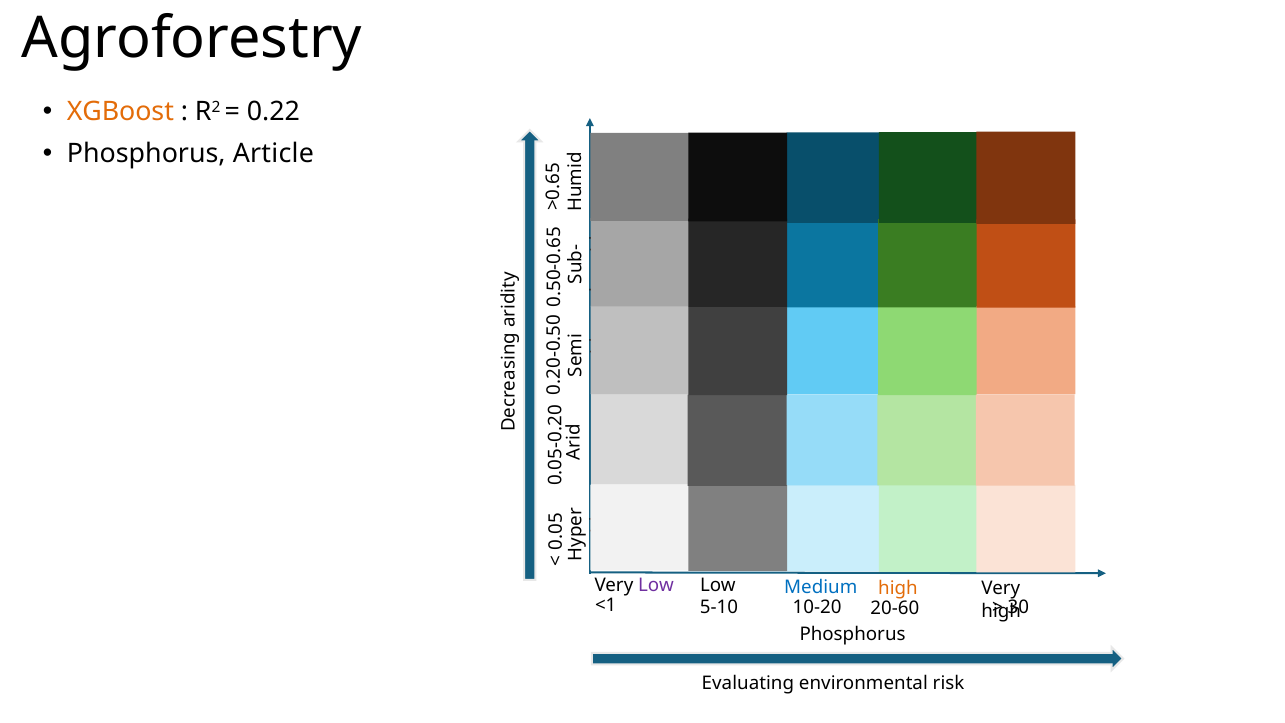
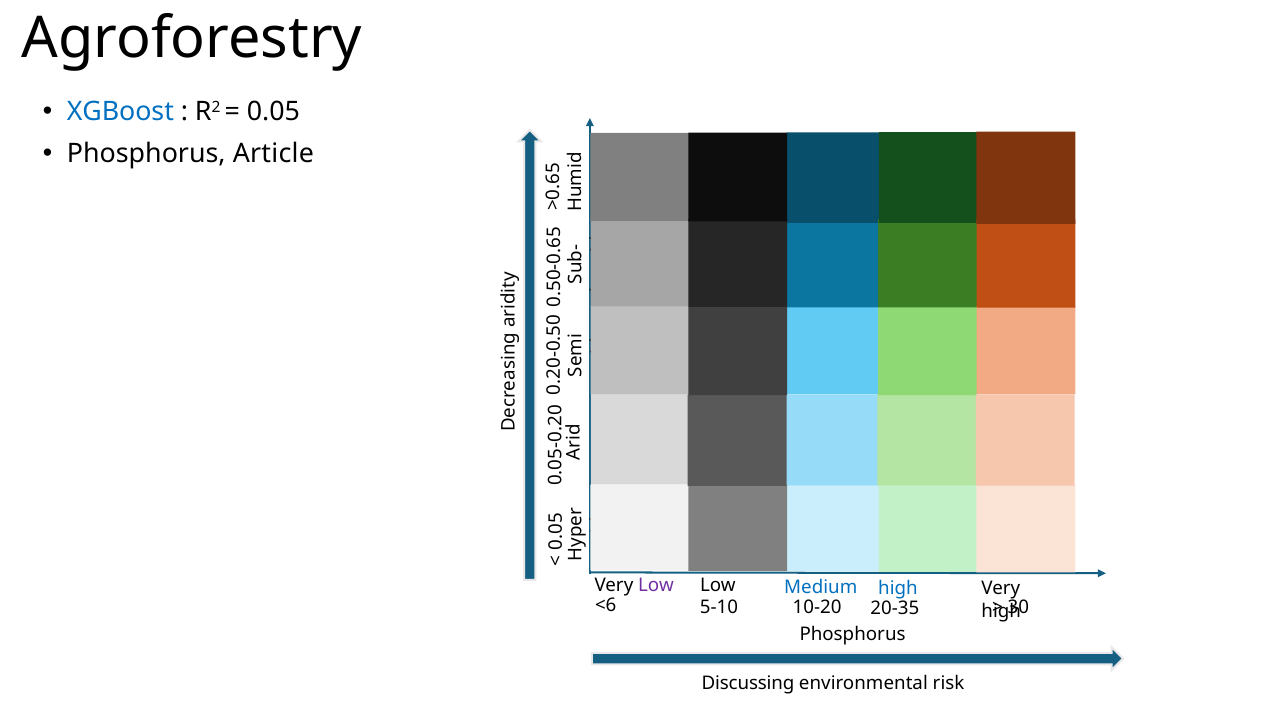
XGBoost colour: orange -> blue (120, 112)
0.22: 0.22 -> 0.05 (273, 112)
high colour: orange -> blue (898, 588)
<1: <1 -> <6 (606, 605)
20-60: 20-60 -> 20-35 (895, 609)
Evaluating: Evaluating -> Discussing (748, 683)
